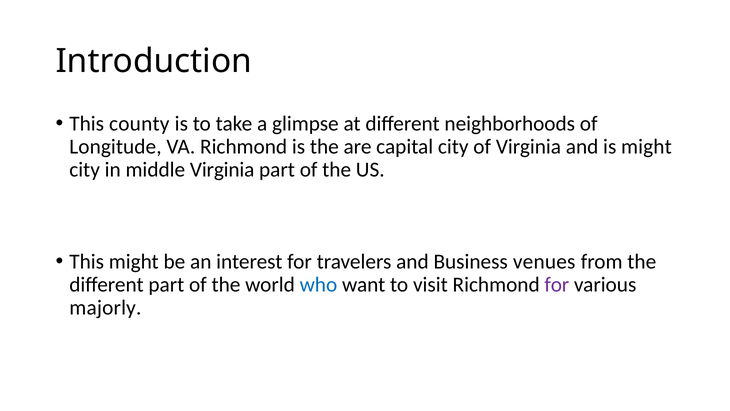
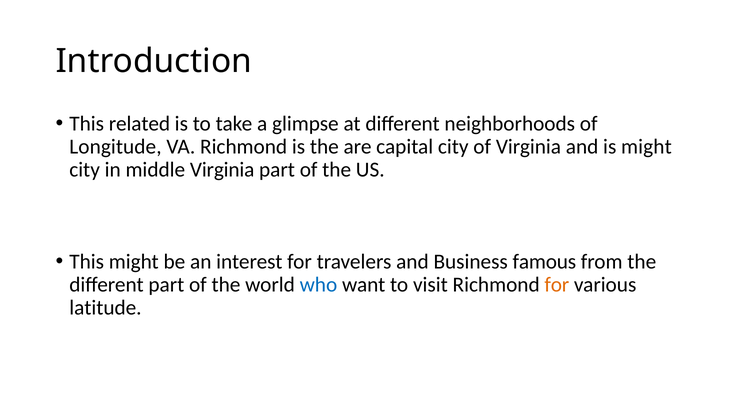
county: county -> related (139, 123)
venues: venues -> famous (544, 261)
for colour: purple -> orange (557, 284)
majorly: majorly -> latitude (105, 307)
